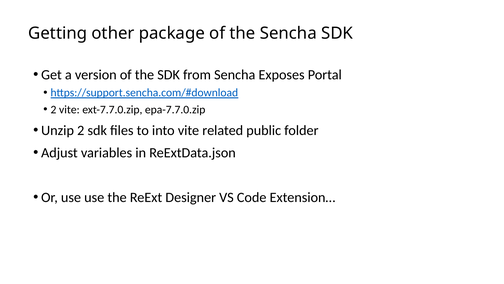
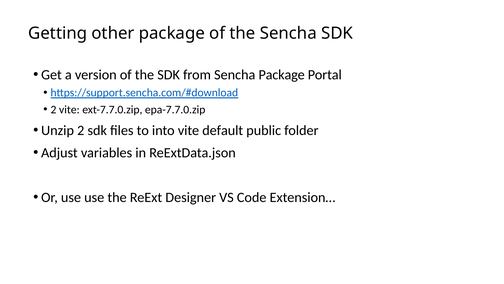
Sencha Exposes: Exposes -> Package (282, 75)
related: related -> default (223, 130)
